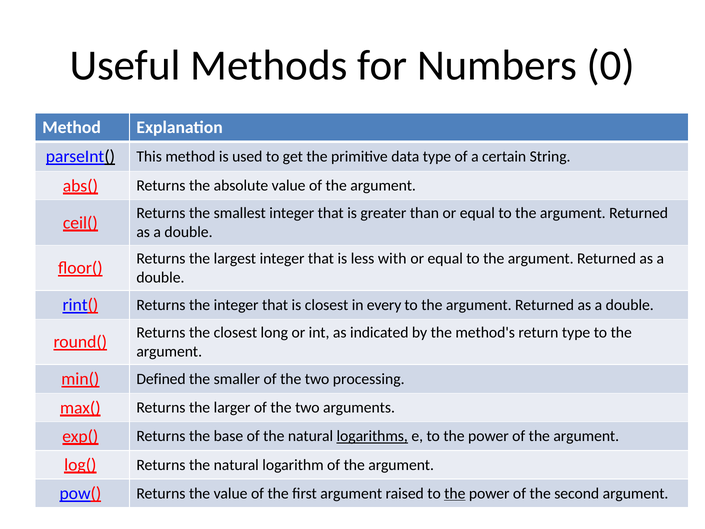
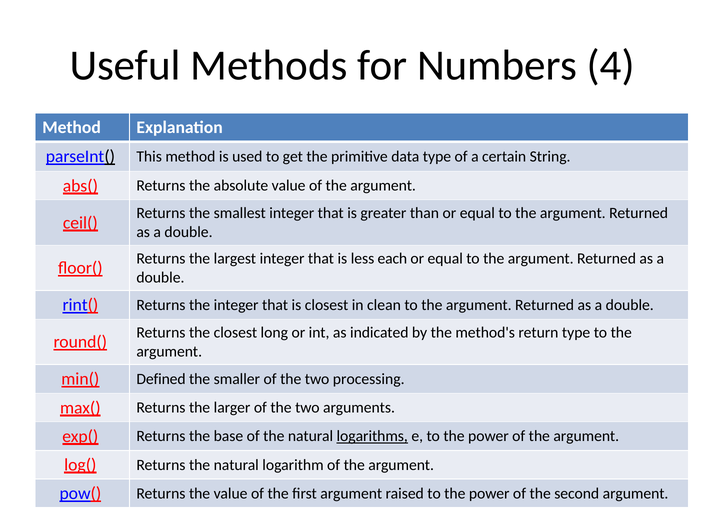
0: 0 -> 4 (611, 66)
with: with -> each (392, 258)
every: every -> clean (384, 305)
the underline: present -> none (455, 493)
